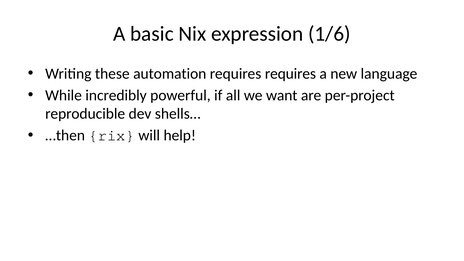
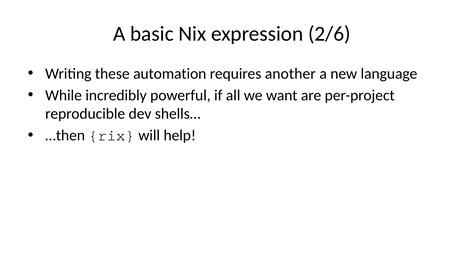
1/6: 1/6 -> 2/6 (329, 34)
requires requires: requires -> another (290, 74)
